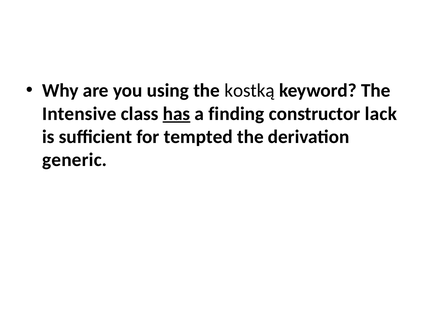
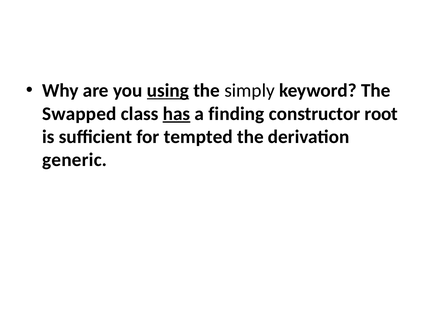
using underline: none -> present (168, 91)
kostką: kostką -> simply (250, 91)
Intensive: Intensive -> Swapped (79, 114)
lack: lack -> root (381, 114)
